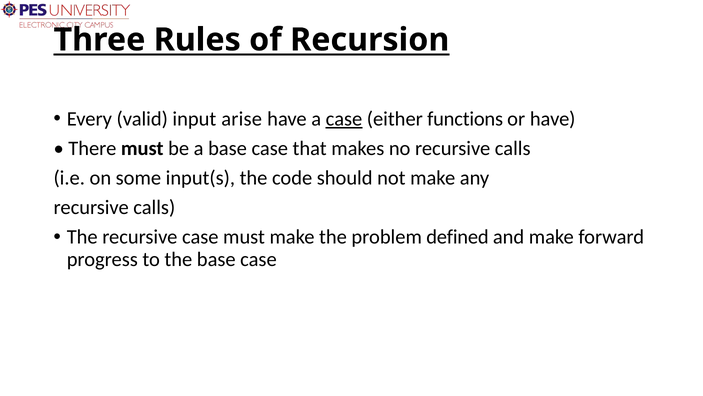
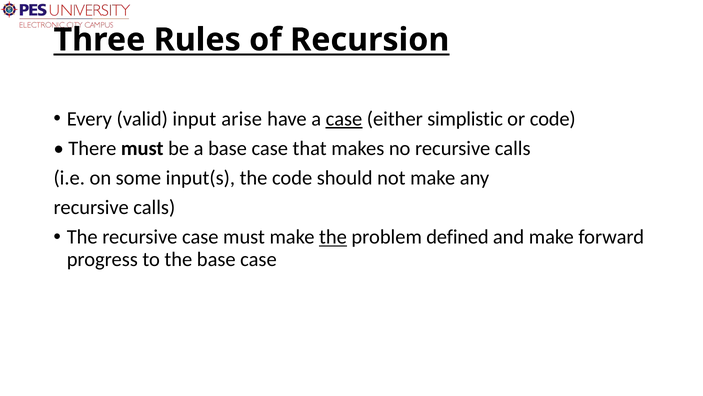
functions: functions -> simplistic (465, 119)
or have: have -> code (553, 119)
the underline: none -> present (333, 237)
